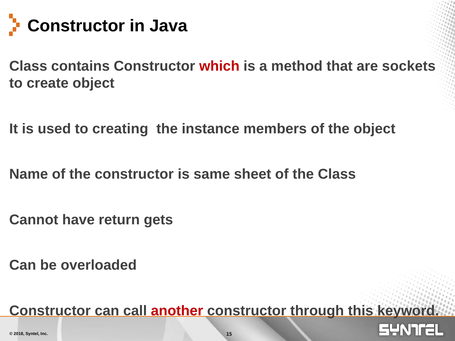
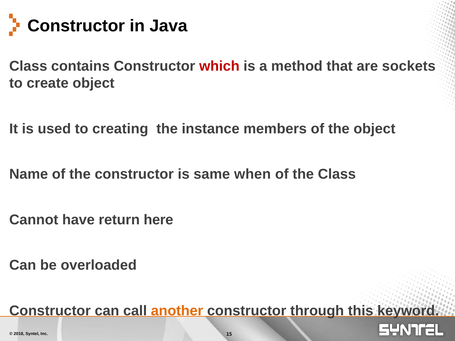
sheet: sheet -> when (253, 174)
gets: gets -> here (158, 220)
another colour: red -> orange (177, 311)
